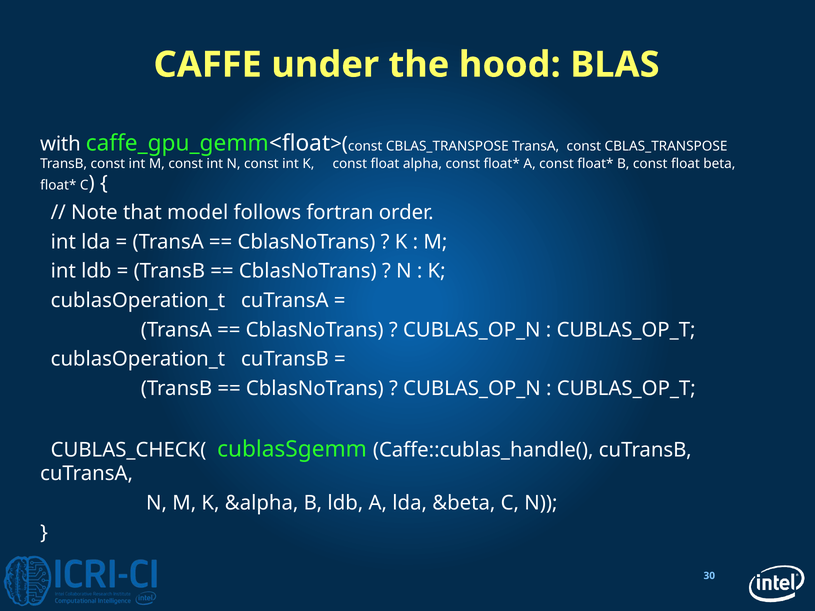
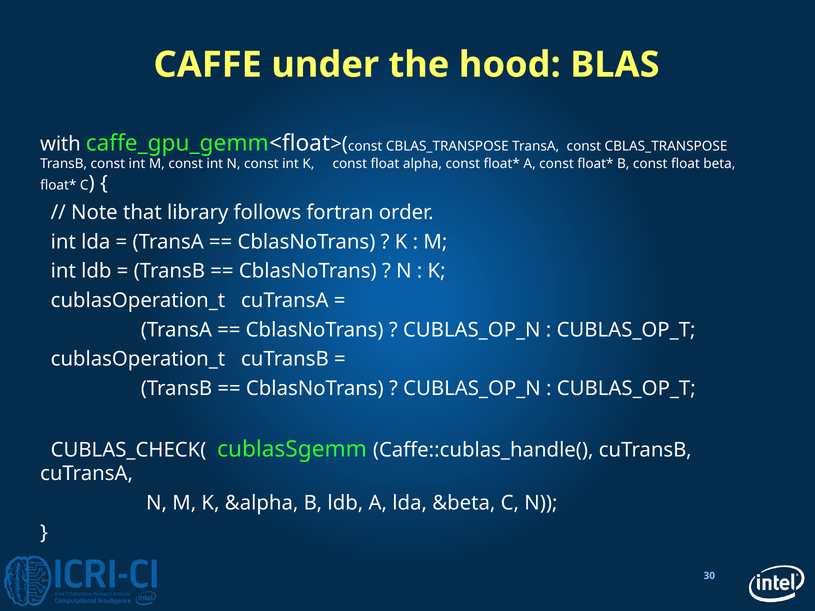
model: model -> library (198, 213)
